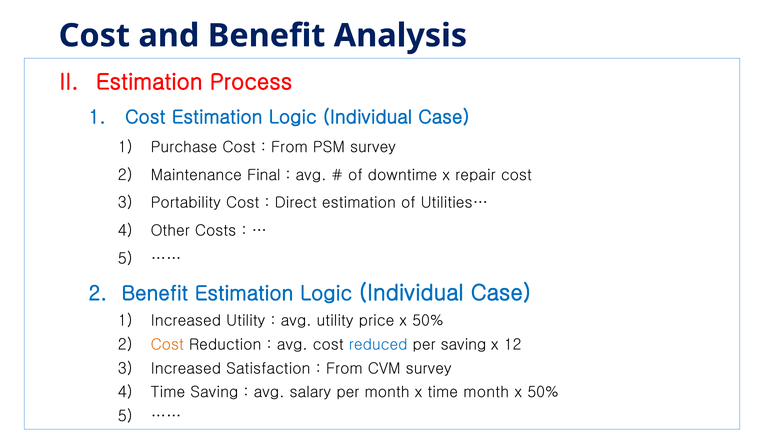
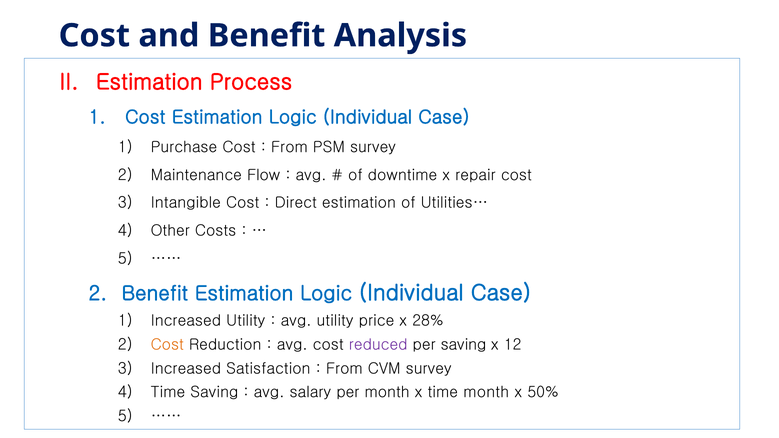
Final: Final -> Flow (264, 175)
Portability: Portability -> Intangible (186, 203)
price x 50%: 50% -> 28% (428, 321)
reduced colour: blue -> purple (378, 345)
